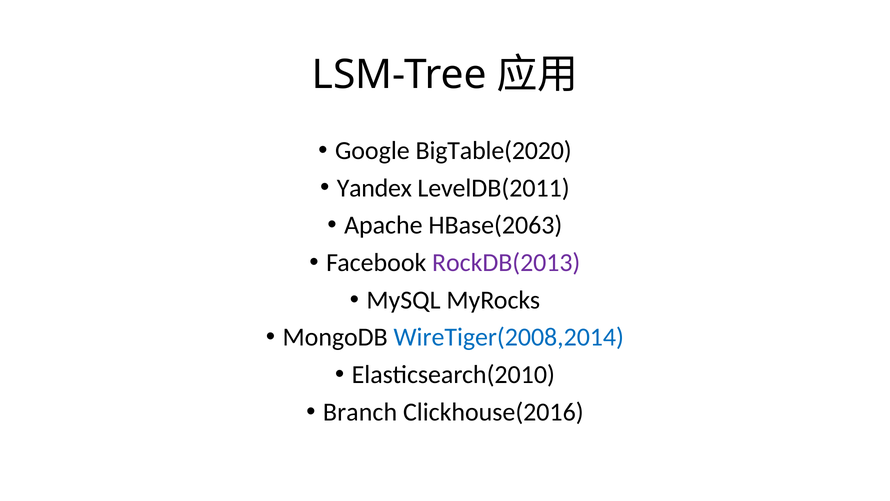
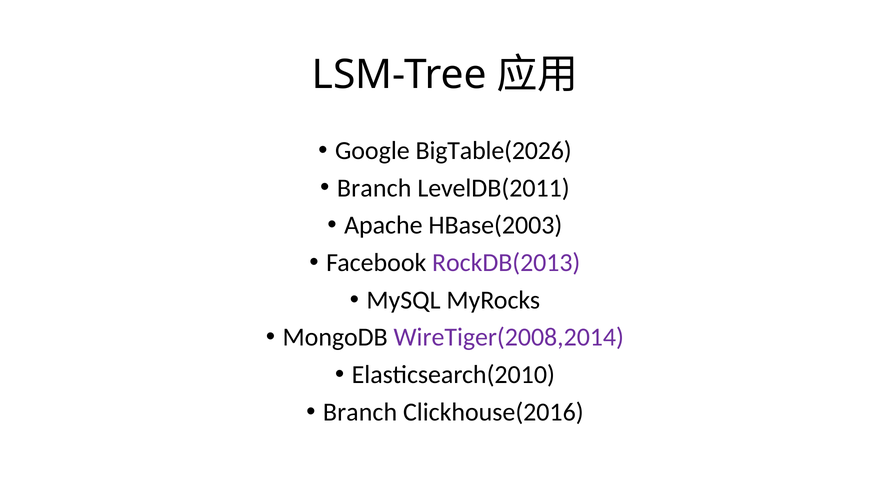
BigTable(2020: BigTable(2020 -> BigTable(2026 (494, 150)
Yandex: Yandex -> Branch (374, 188)
HBase(2063: HBase(2063 -> HBase(2003 (495, 225)
WireTiger(2008,2014 colour: blue -> purple (509, 337)
